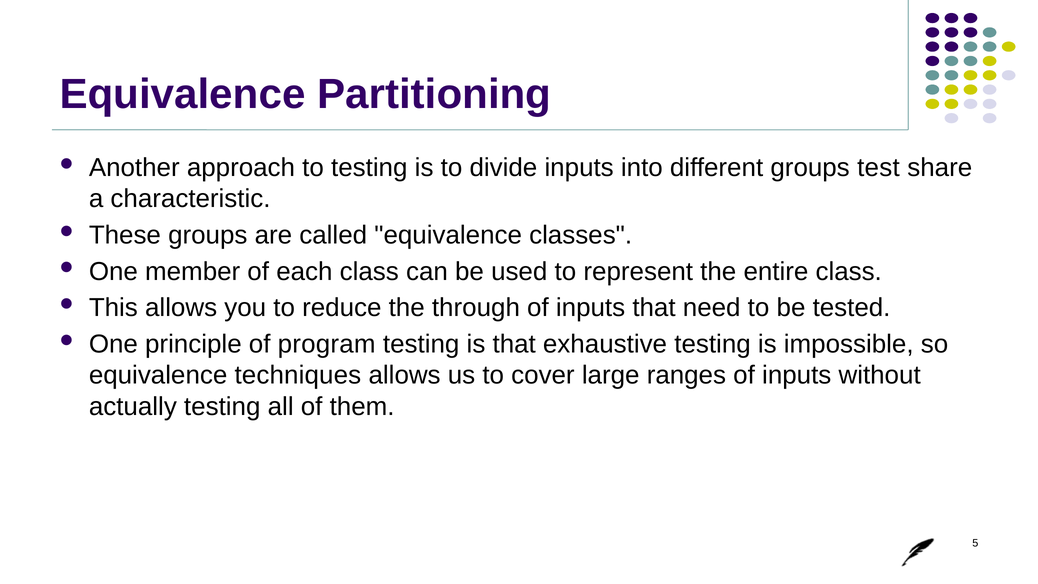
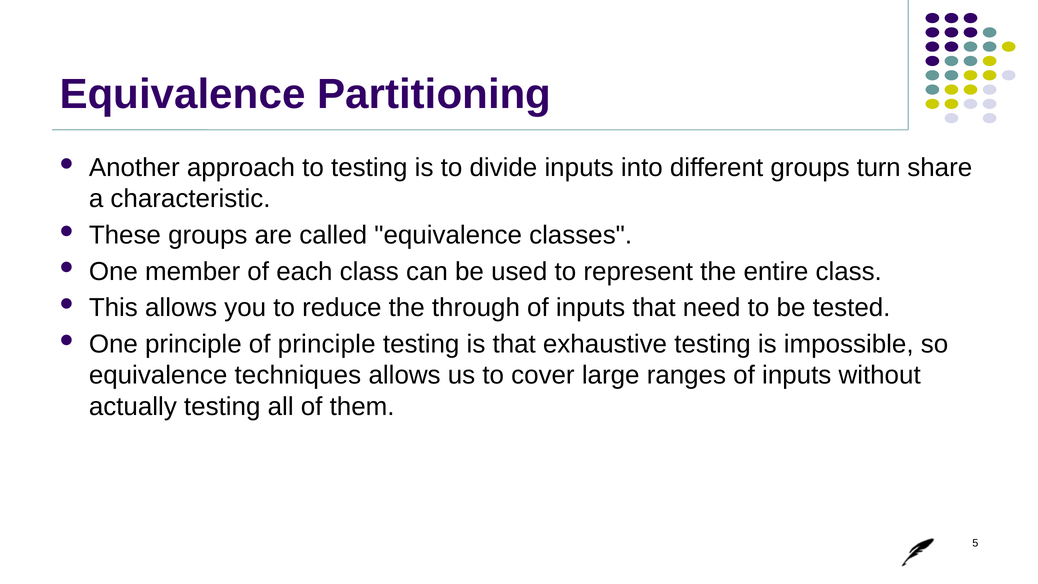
test: test -> turn (879, 168)
of program: program -> principle (327, 344)
